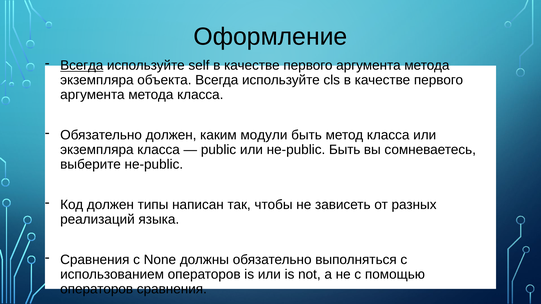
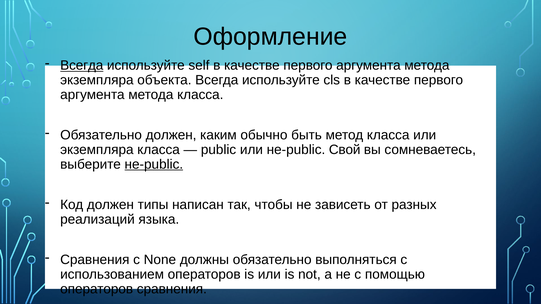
модули: модули -> обычно (264, 135)
не-public Быть: Быть -> Свой (345, 150)
не-public underline: none -> present (154, 164)
